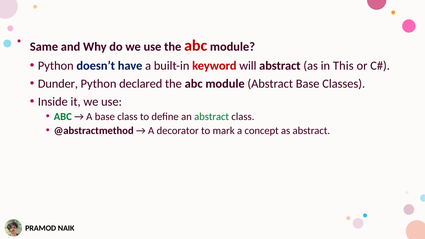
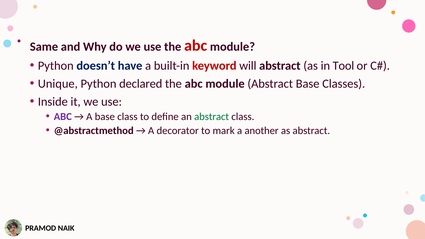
This: This -> Tool (343, 66)
Dunder: Dunder -> Unique (58, 84)
ABC colour: green -> purple (63, 117)
concept: concept -> another (262, 131)
